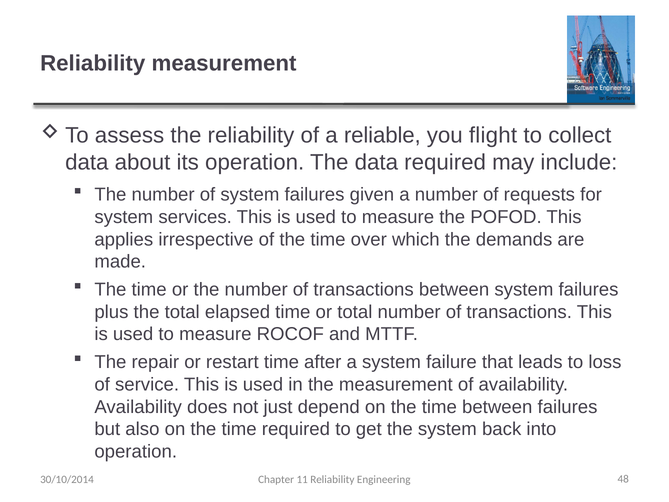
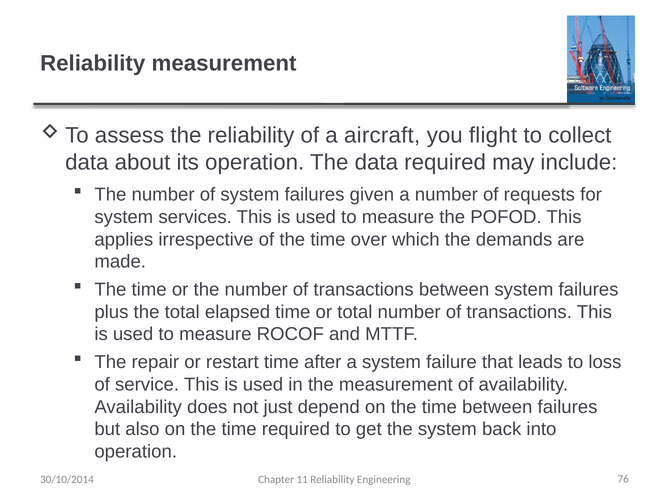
reliable: reliable -> aircraft (382, 135)
48: 48 -> 76 (623, 479)
